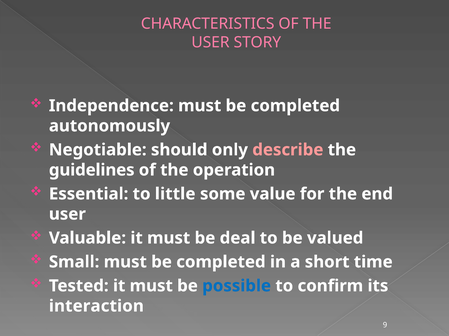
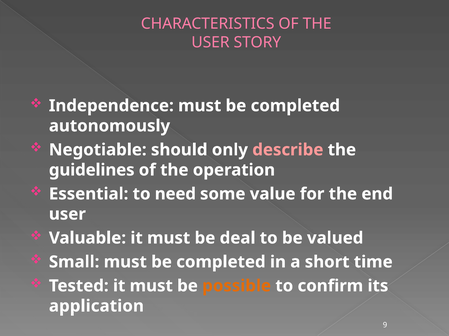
little: little -> need (175, 194)
possible colour: blue -> orange (237, 286)
interaction: interaction -> application (96, 307)
